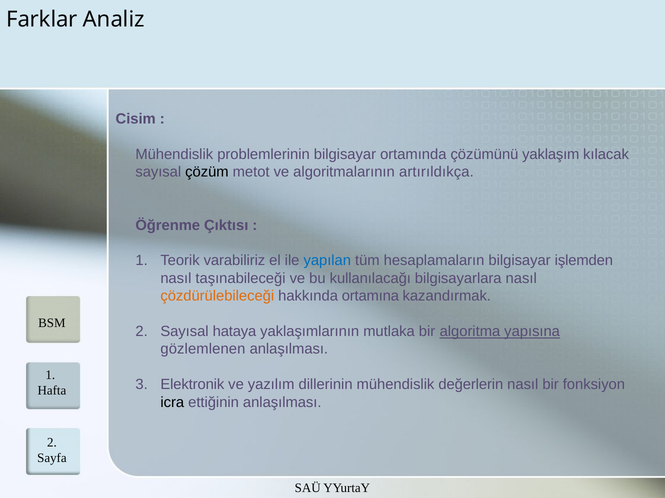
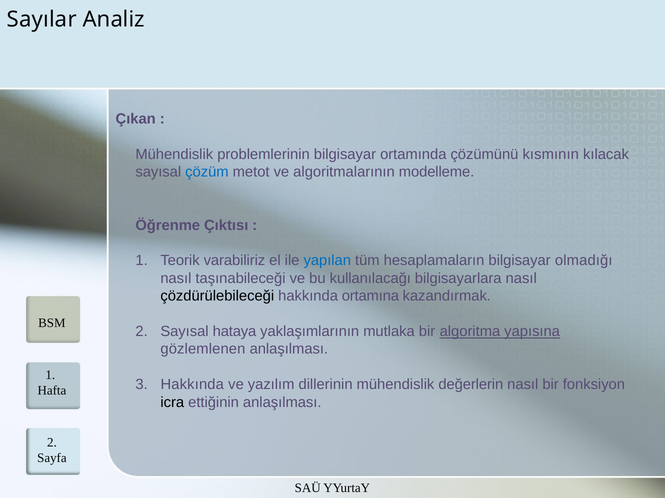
Farklar: Farklar -> Sayılar (42, 19)
Cisim: Cisim -> Çıkan (136, 119)
yaklaşım: yaklaşım -> kısmının (551, 155)
çözüm colour: black -> blue (207, 172)
artırıldıkça: artırıldıkça -> modelleme (437, 172)
işlemden: işlemden -> olmadığı (584, 261)
çözdürülebileceği colour: orange -> black (217, 296)
Elektronik: Elektronik -> Hakkında (192, 385)
